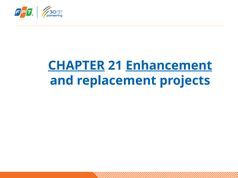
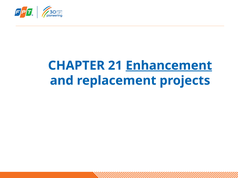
CHAPTER underline: present -> none (76, 66)
